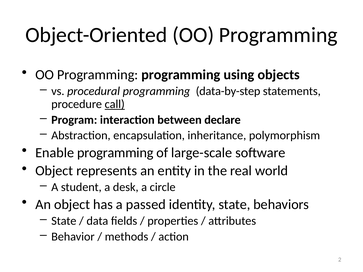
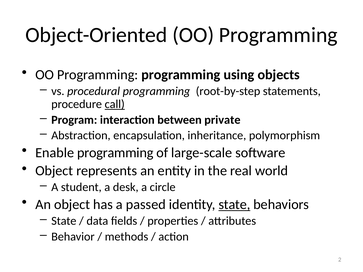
data-by-step: data-by-step -> root-by-step (228, 91)
declare: declare -> private (222, 120)
state underline: none -> present (234, 205)
